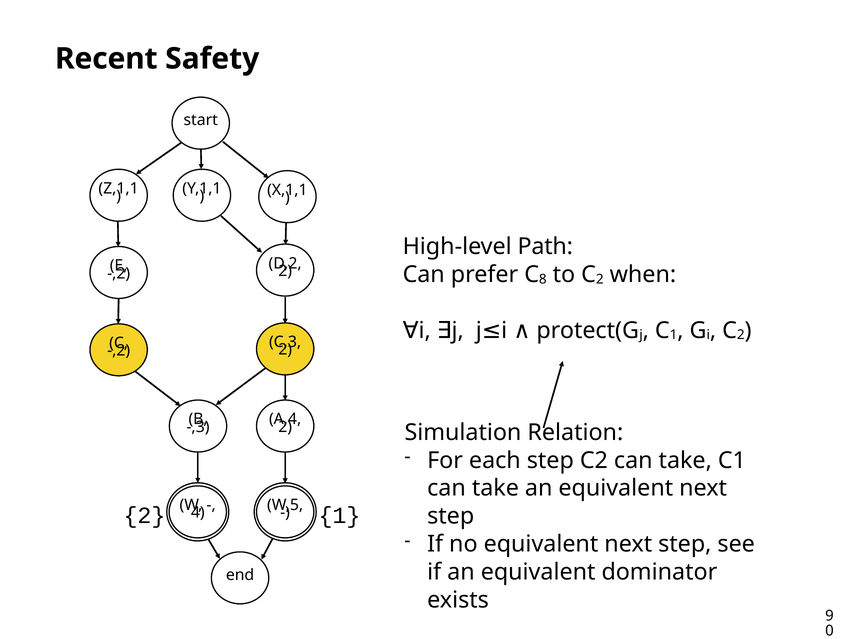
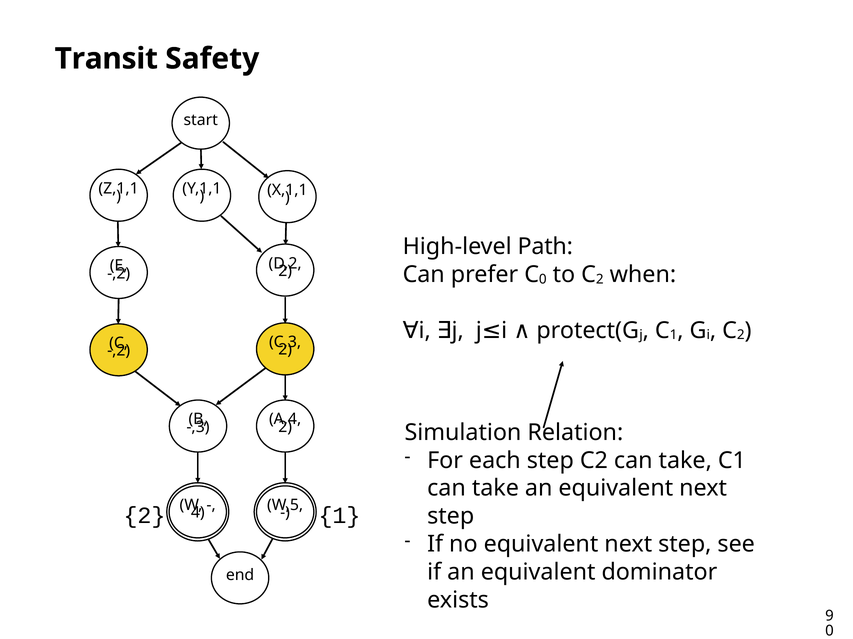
Recent: Recent -> Transit (106, 59)
C 8: 8 -> 0 (543, 279)
